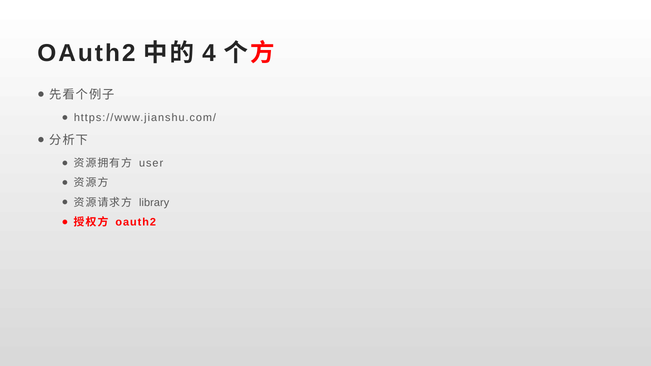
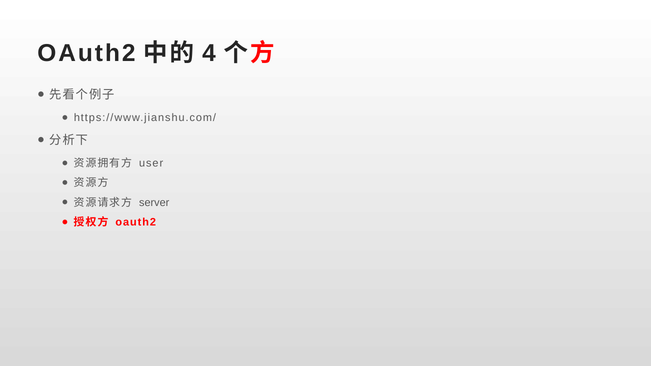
library: library -> server (154, 203)
